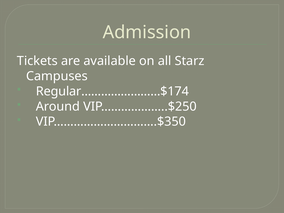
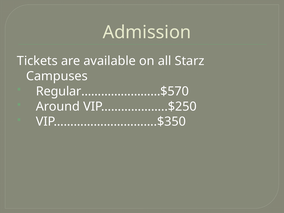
Regular……………………$174: Regular……………………$174 -> Regular……………………$570 (112, 91)
